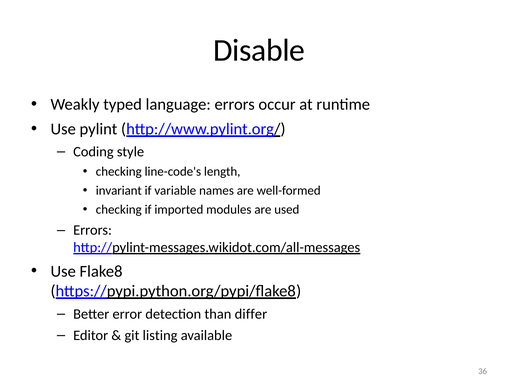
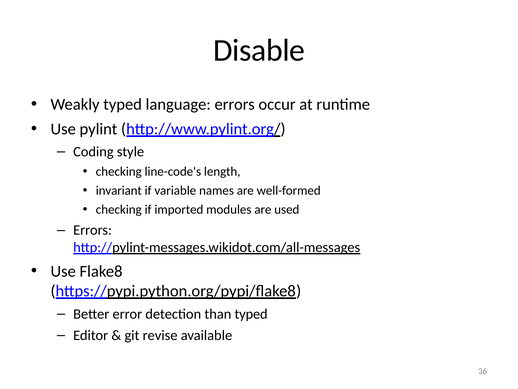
than differ: differ -> typed (251, 314)
listing: listing -> revise (160, 335)
